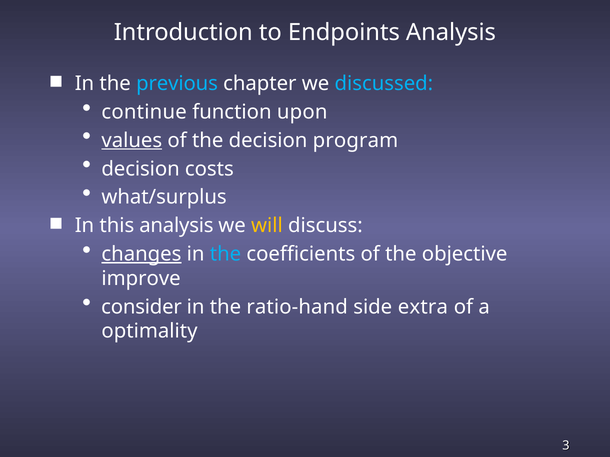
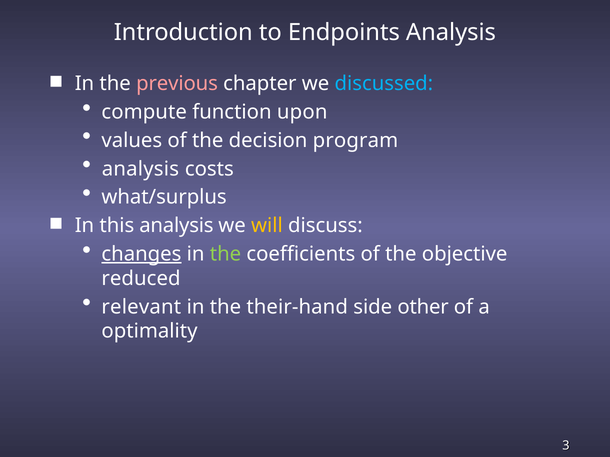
previous colour: light blue -> pink (177, 84)
continue: continue -> compute (144, 112)
values underline: present -> none (132, 141)
decision: decision -> analysis (140, 169)
the colour: light blue -> light green (225, 254)
improve: improve -> reduced (141, 279)
consider: consider -> relevant (141, 307)
ratio-hand: ratio-hand -> their-hand (297, 307)
extra: extra -> other (423, 307)
